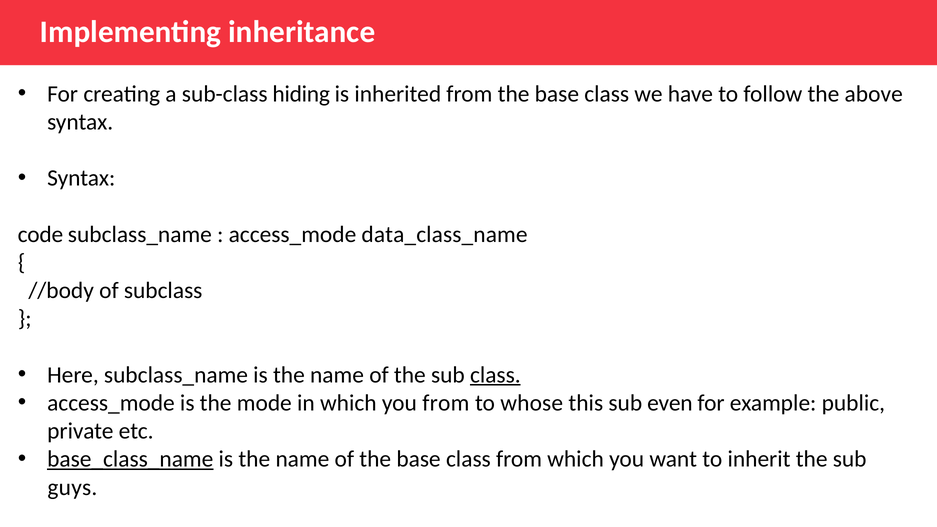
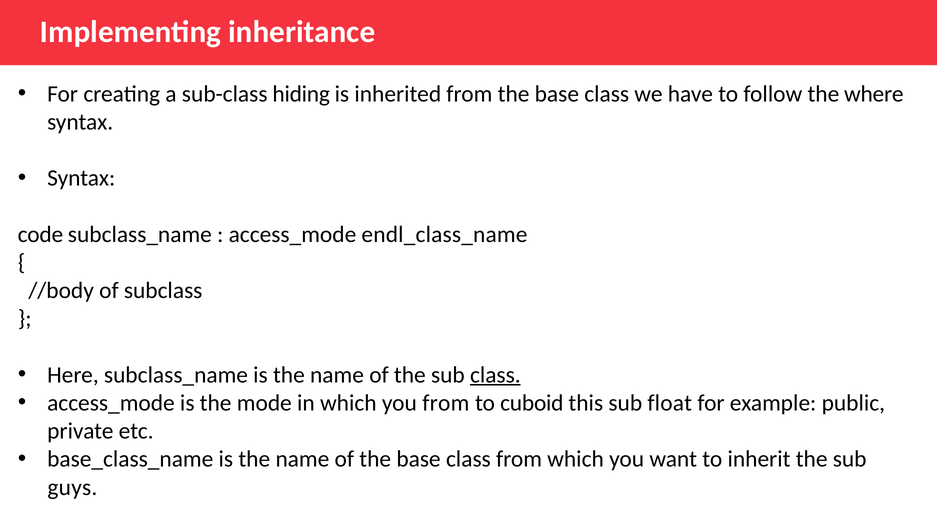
above: above -> where (874, 94)
data_class_name: data_class_name -> endl_class_name (444, 234)
whose: whose -> cuboid (532, 403)
even: even -> float (670, 403)
base_class_name underline: present -> none (130, 459)
